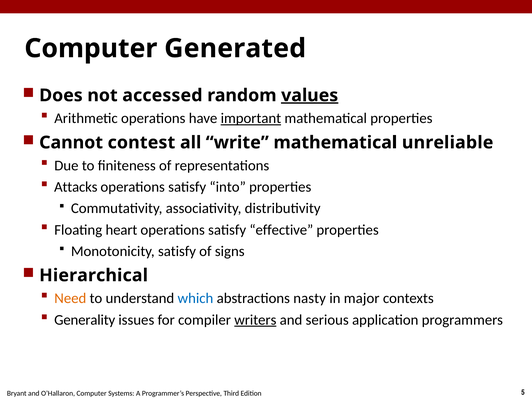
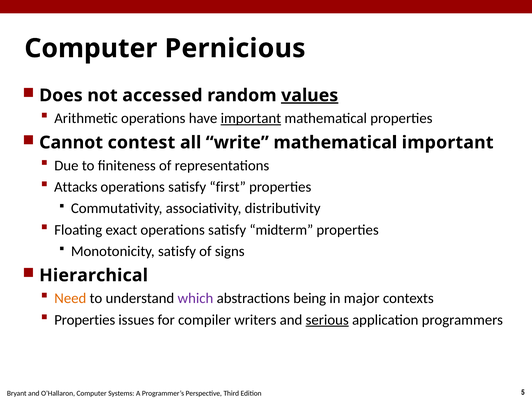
Generated: Generated -> Pernicious (235, 48)
mathematical unreliable: unreliable -> important (448, 143)
into: into -> first (228, 187)
heart: heart -> exact (121, 230)
effective: effective -> midterm (281, 230)
which colour: blue -> purple (195, 298)
nasty: nasty -> being (310, 298)
Generality: Generality -> Properties (85, 320)
writers underline: present -> none (255, 320)
serious underline: none -> present (327, 320)
